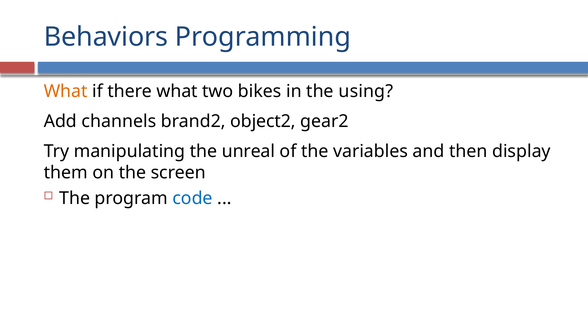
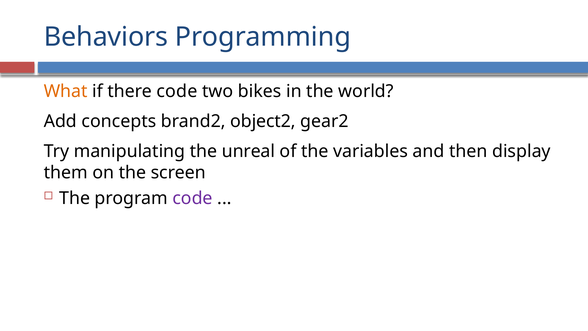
there what: what -> code (177, 91)
using: using -> world (366, 91)
channels: channels -> concepts (119, 121)
code colour: blue -> purple (193, 198)
